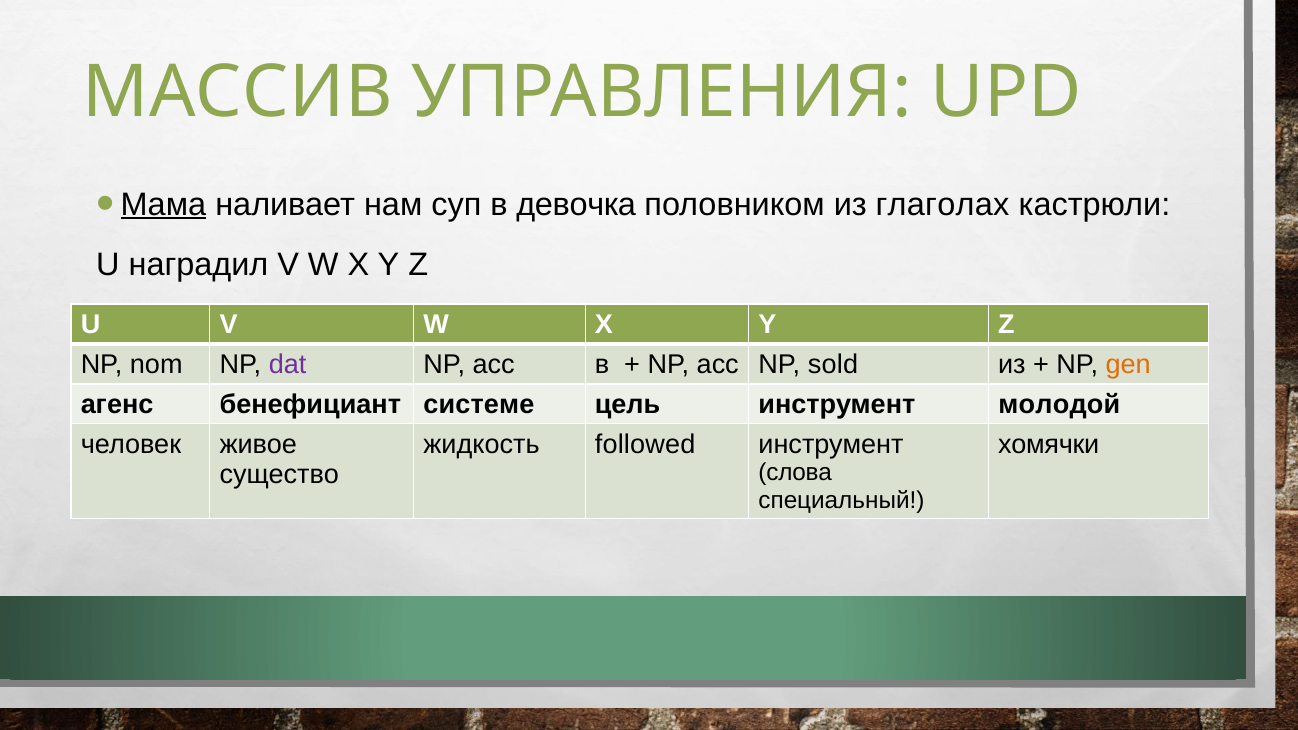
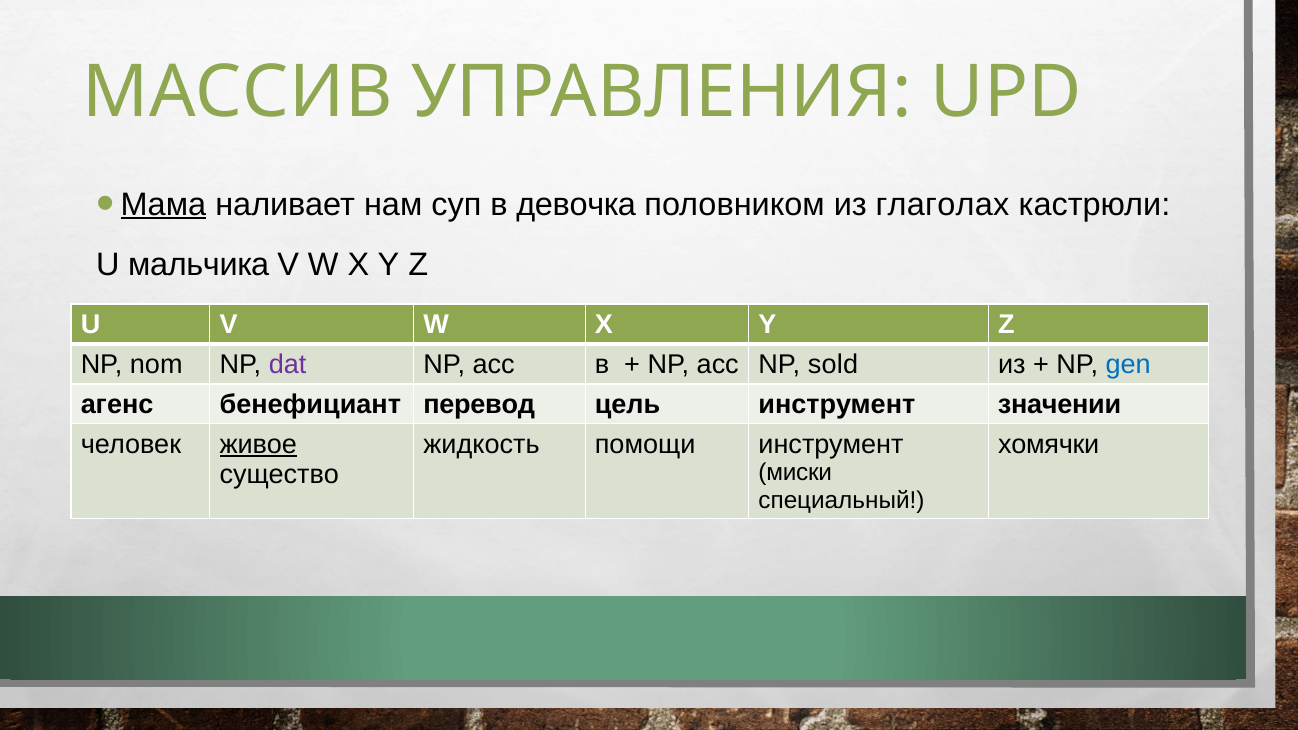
наградил: наградил -> мальчика (199, 265)
gen colour: orange -> blue (1128, 364)
системе: системе -> перевод (479, 404)
молодой: молодой -> значении (1060, 404)
живое underline: none -> present (258, 444)
followed: followed -> помощи (645, 444)
слова: слова -> миски (795, 473)
